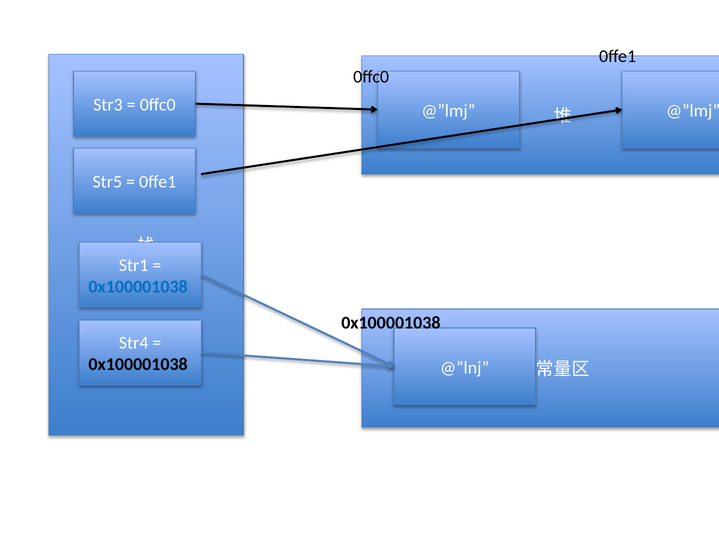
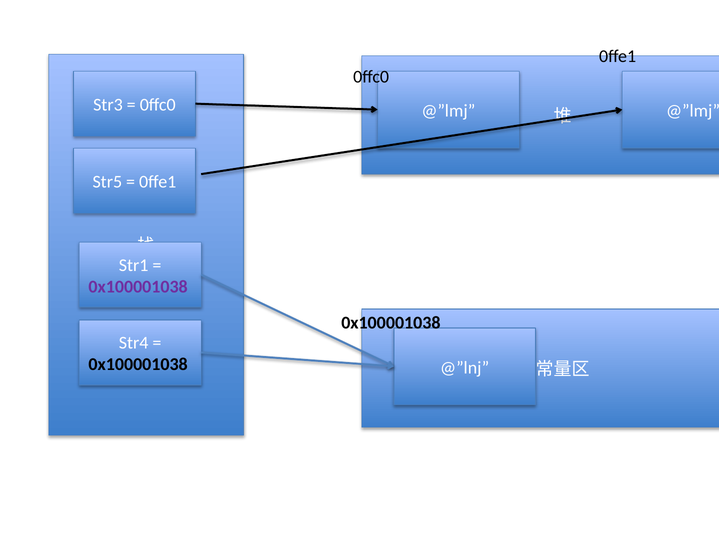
0x100001038 colour: blue -> purple (138, 287)
